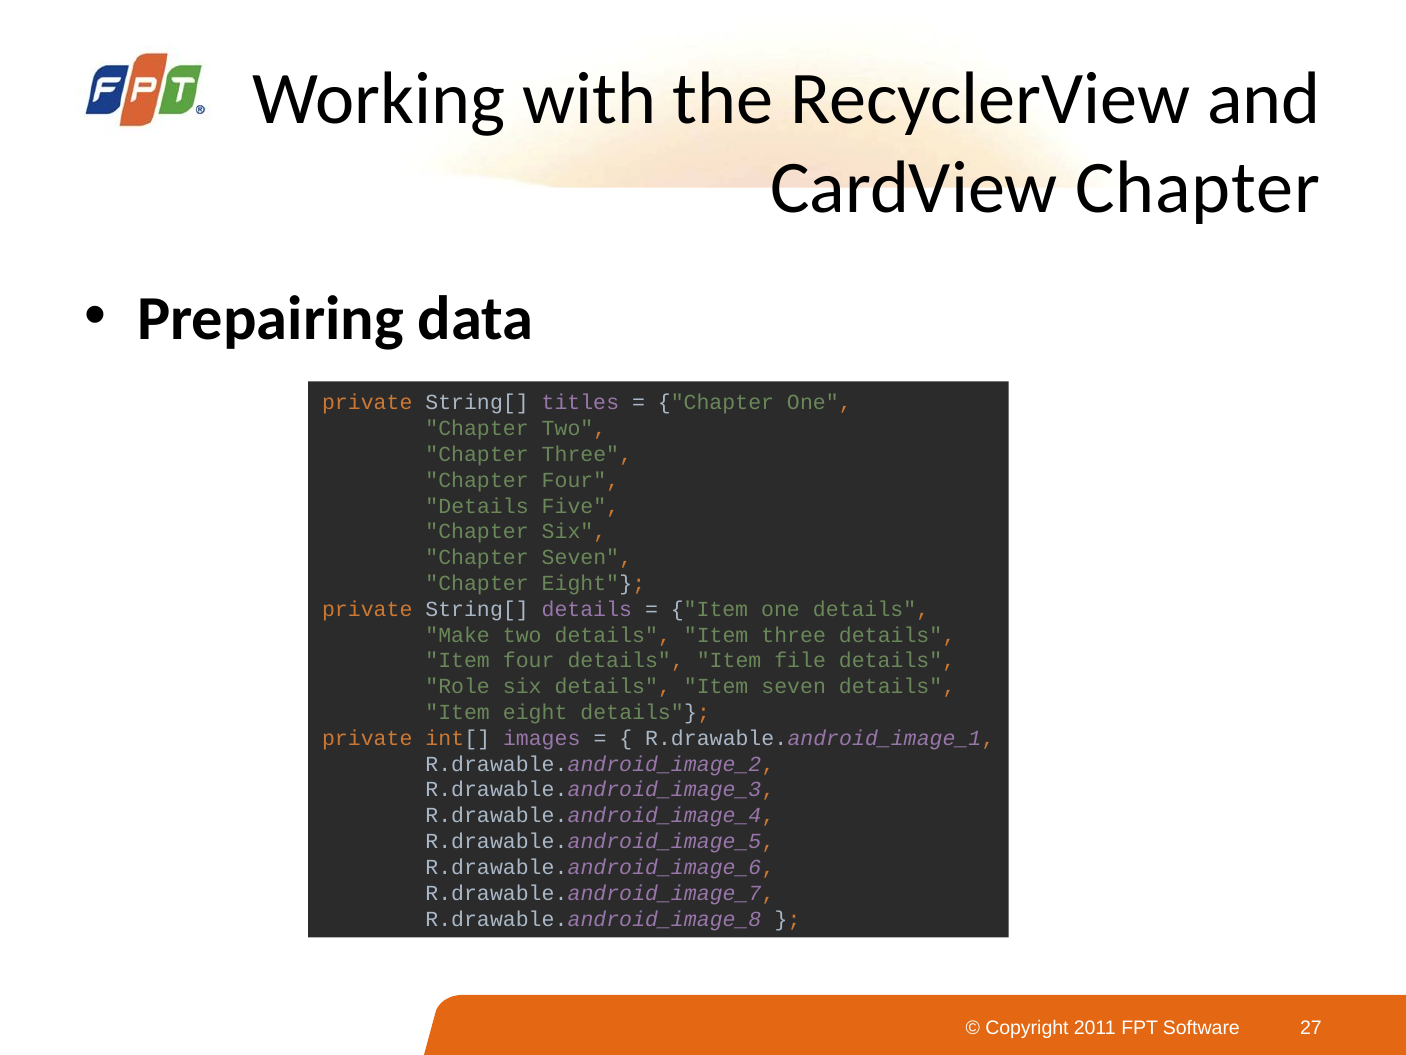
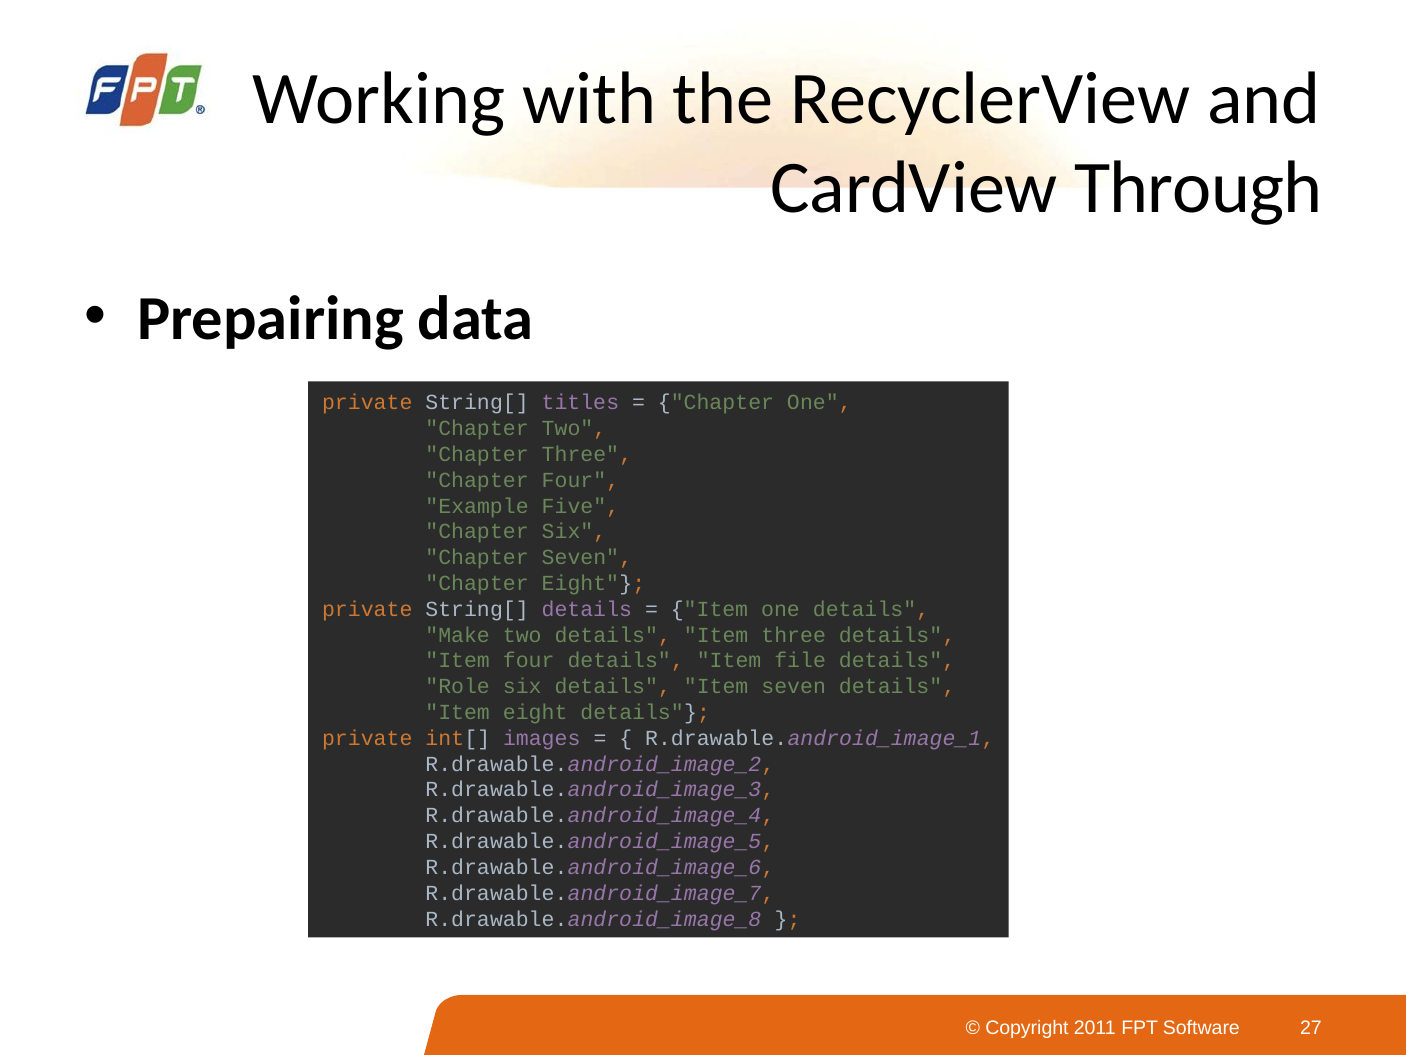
CardView Chapter: Chapter -> Through (1198, 188)
Details: Details -> Example (477, 506)
